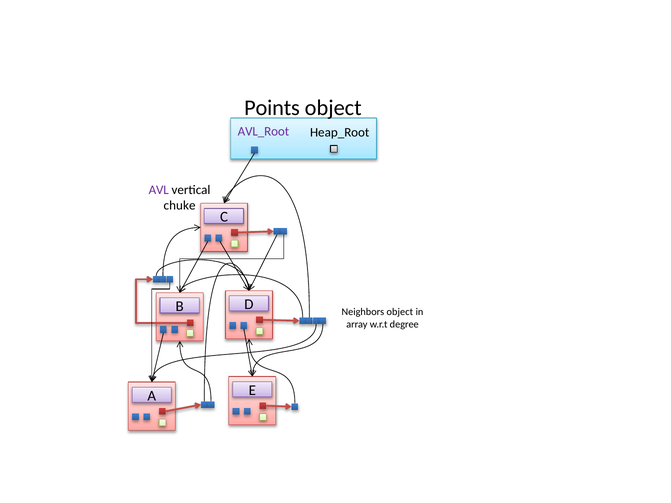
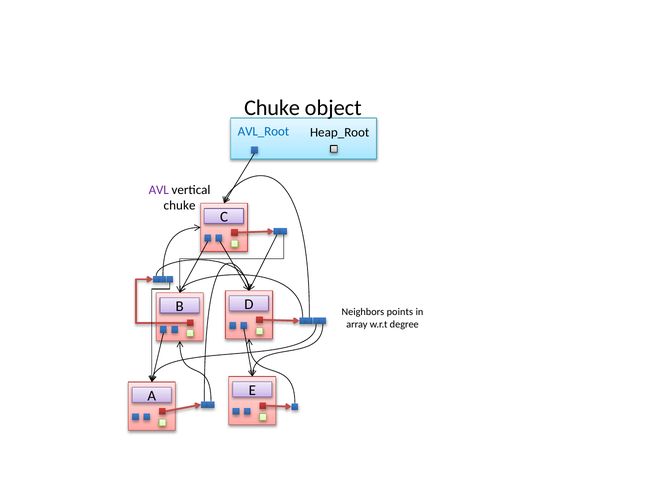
Points: Points -> Chuke (272, 108)
AVL_Root colour: purple -> blue (263, 132)
Neighbors object: object -> points (400, 312)
